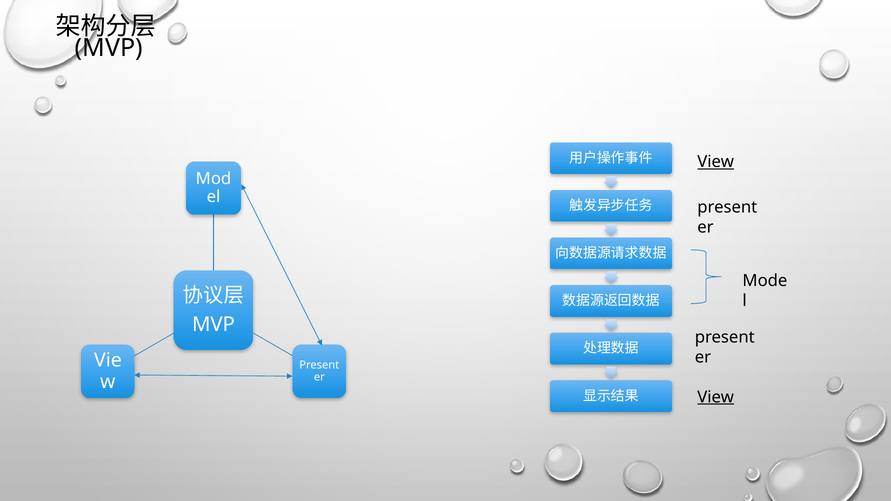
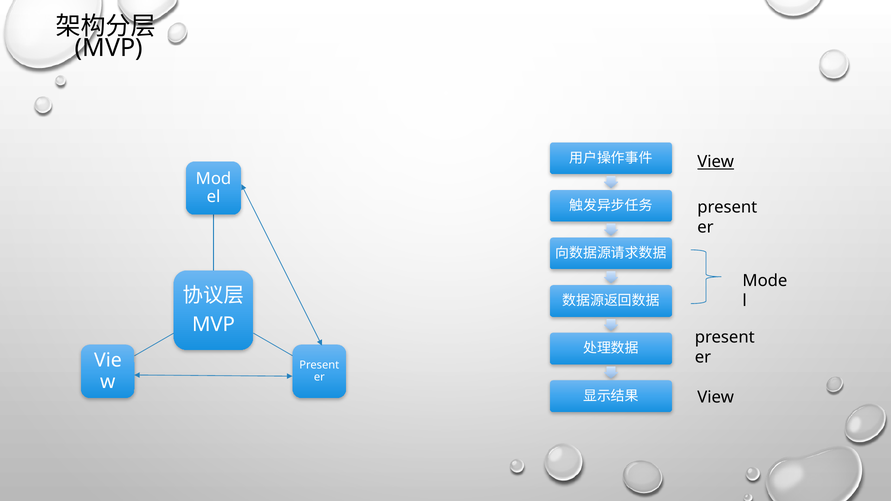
View underline: present -> none (716, 397)
